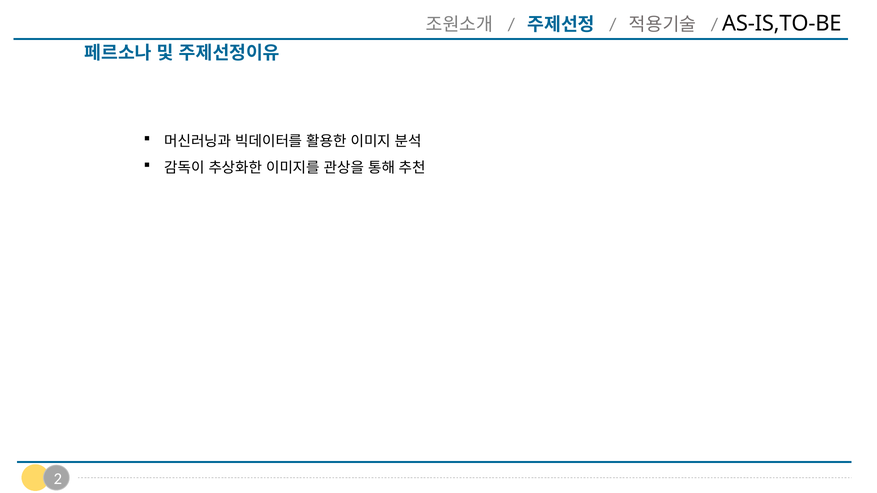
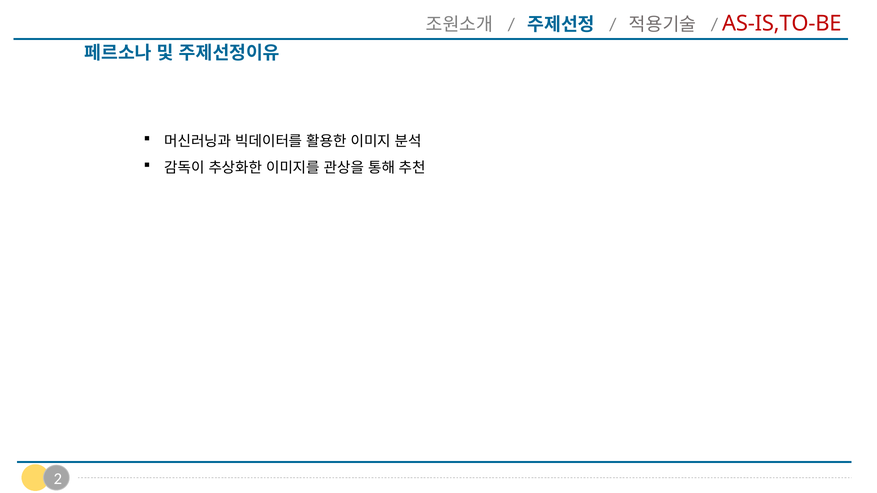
AS-IS,TO-BE colour: black -> red (782, 24)
